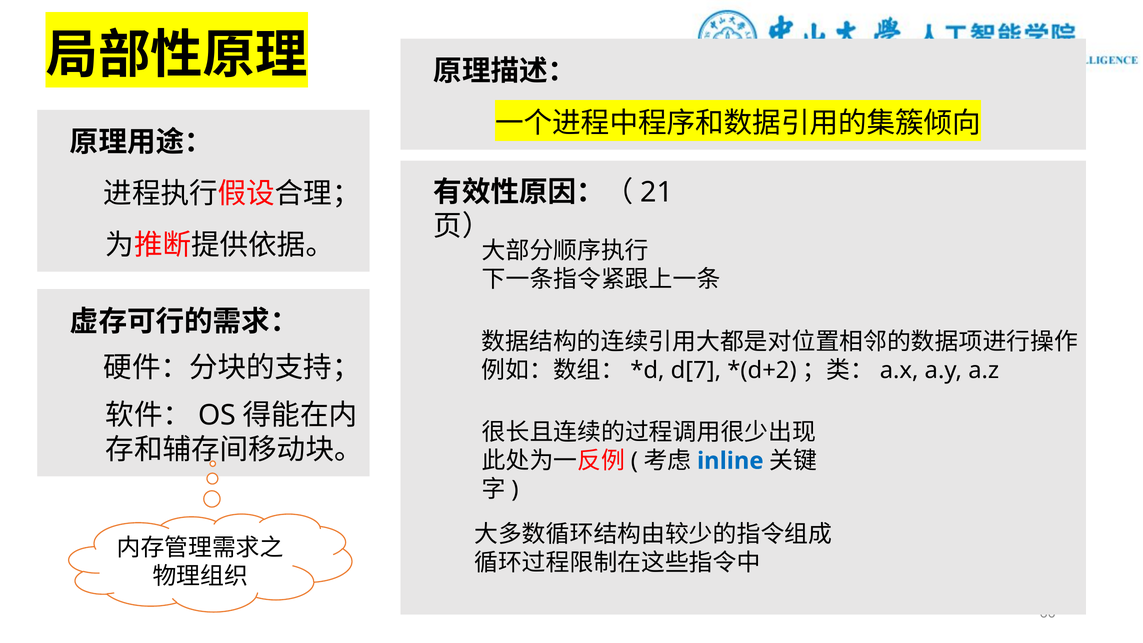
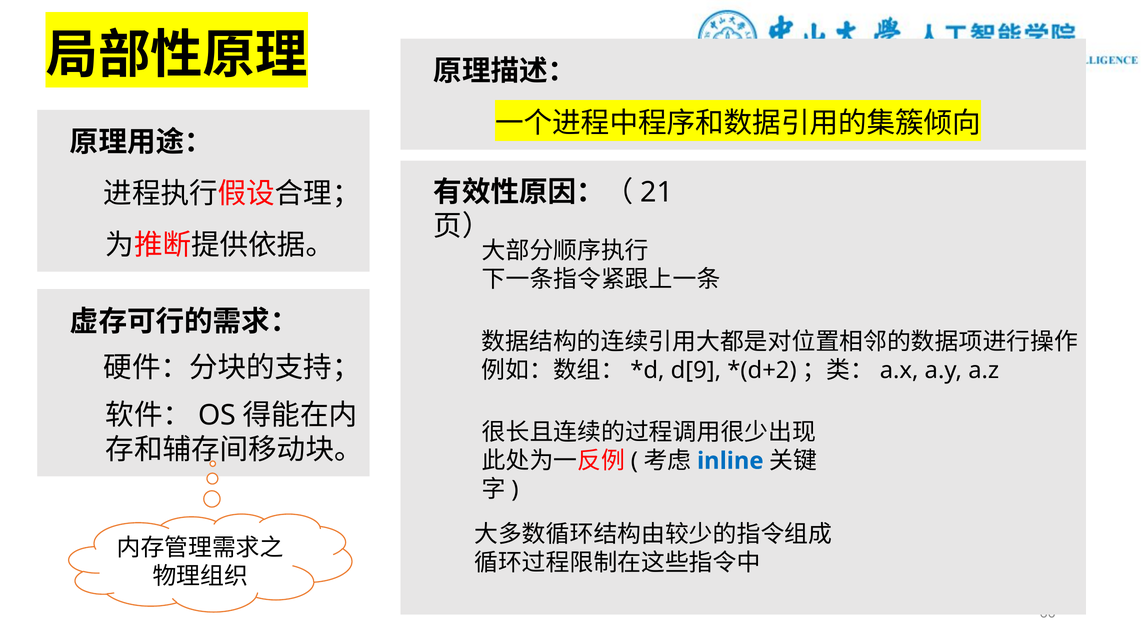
d[7: d[7 -> d[9 (696, 370)
